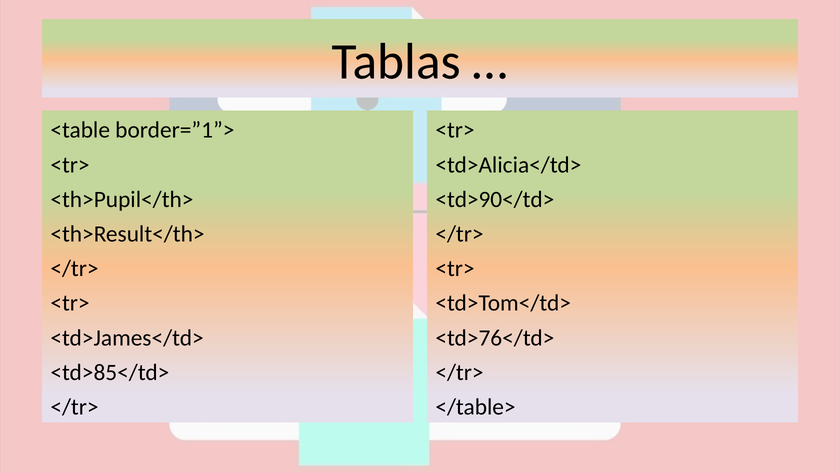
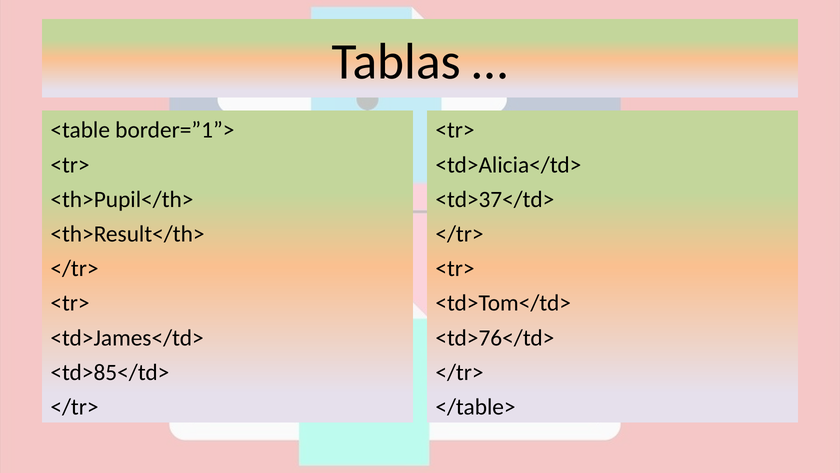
<td>90</td>: <td>90</td> -> <td>37</td> (495, 199)
